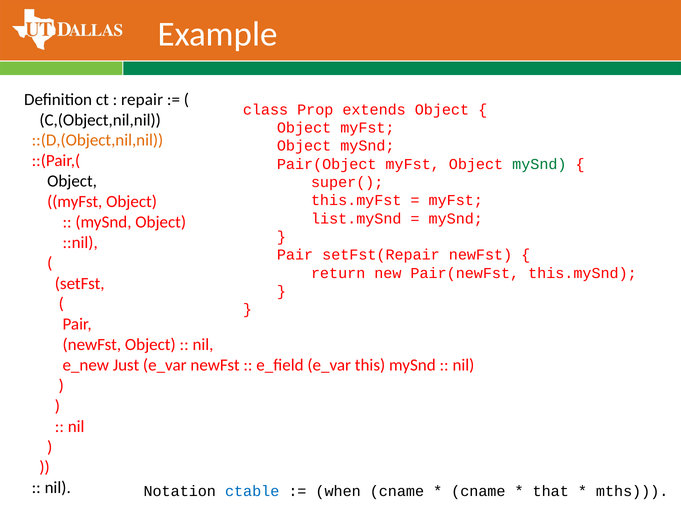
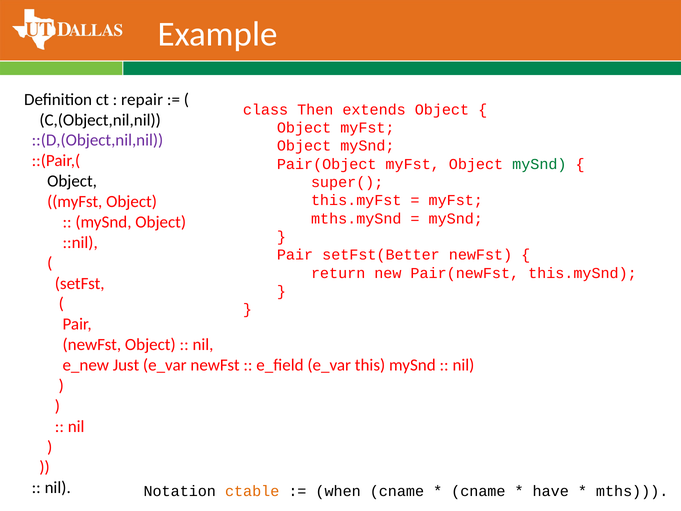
Prop: Prop -> Then (315, 110)
::(D,(Object,nil,nil colour: orange -> purple (97, 140)
list.mySnd: list.mySnd -> mths.mySnd (356, 219)
setFst(Repair: setFst(Repair -> setFst(Better (381, 255)
ctable colour: blue -> orange (252, 491)
that: that -> have (551, 491)
